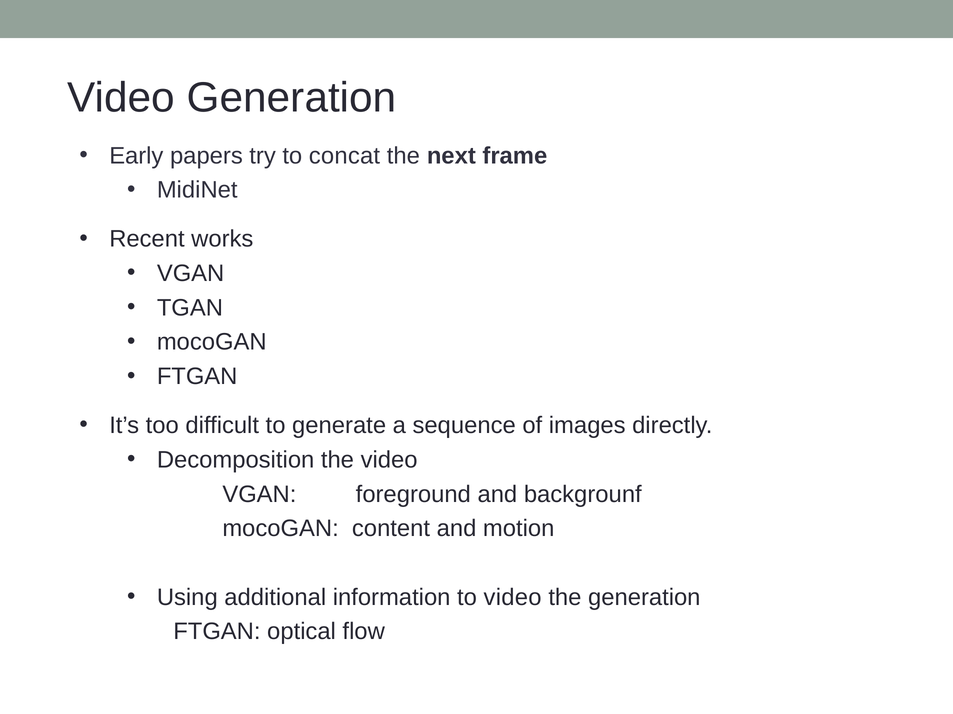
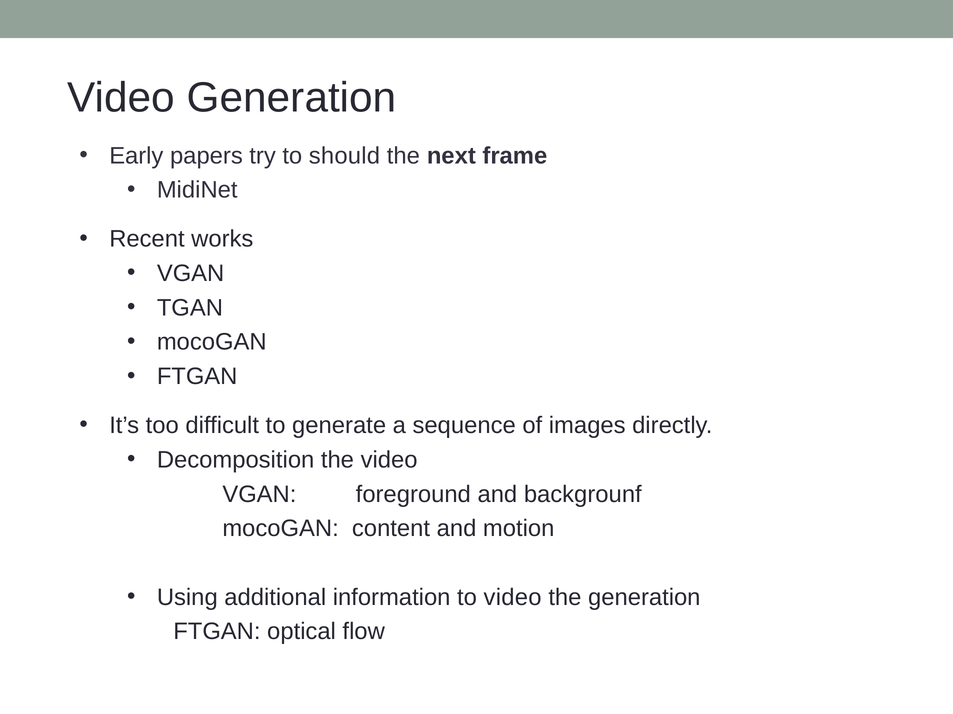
concat: concat -> should (344, 156)
